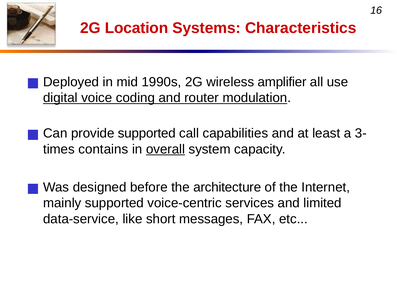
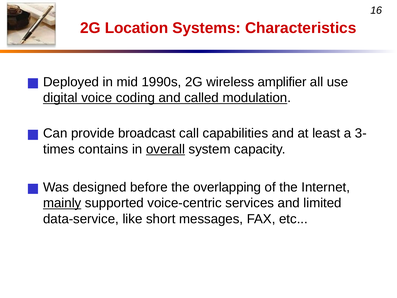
router: router -> called (202, 98)
provide supported: supported -> broadcast (147, 133)
architecture: architecture -> overlapping (227, 187)
mainly underline: none -> present (62, 203)
